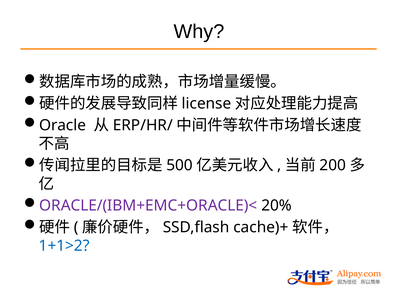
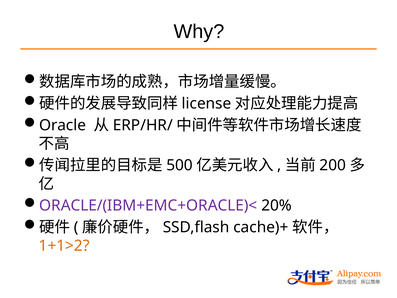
1+1>2 colour: blue -> orange (64, 246)
